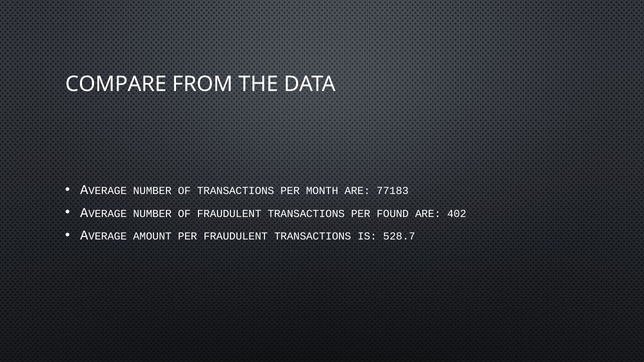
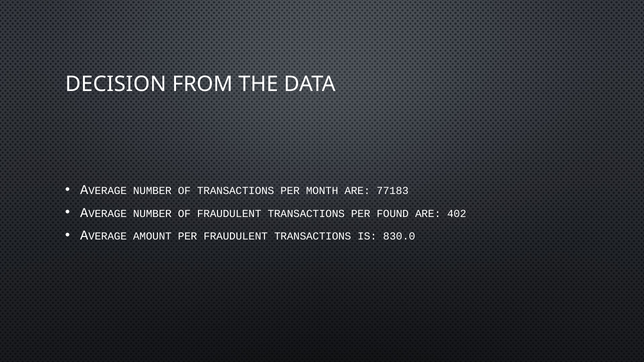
COMPARE: COMPARE -> DECISION (116, 84)
528.7: 528.7 -> 830.0 (399, 237)
